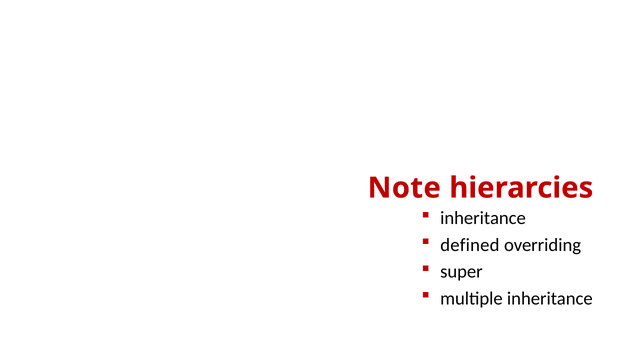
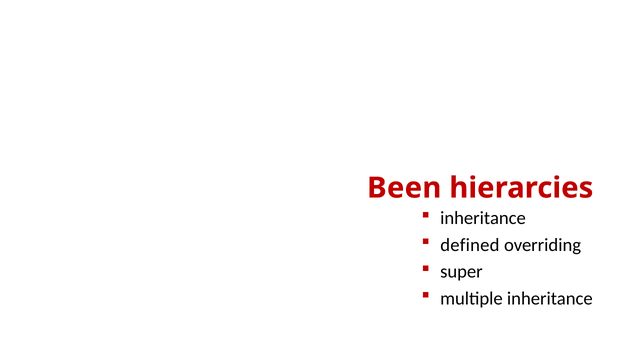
Note: Note -> Been (404, 188)
